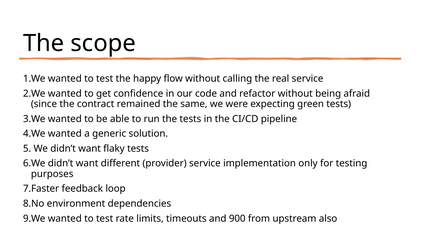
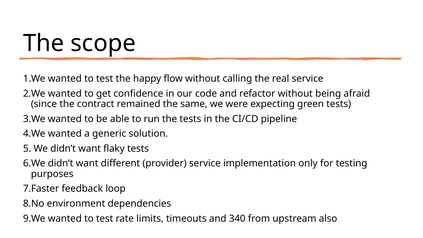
900: 900 -> 340 (237, 218)
